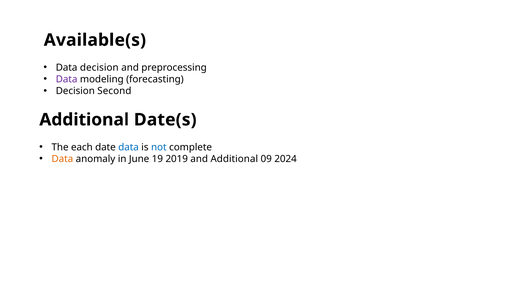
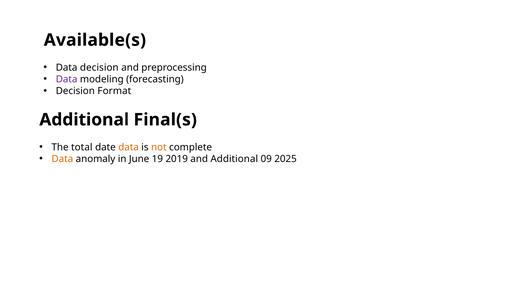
Second: Second -> Format (114, 91)
Date(s: Date(s -> Final(s (165, 120)
each: each -> total (82, 147)
data colour: blue -> orange (129, 147)
not colour: blue -> orange (159, 147)
2024: 2024 -> 2025 (286, 159)
